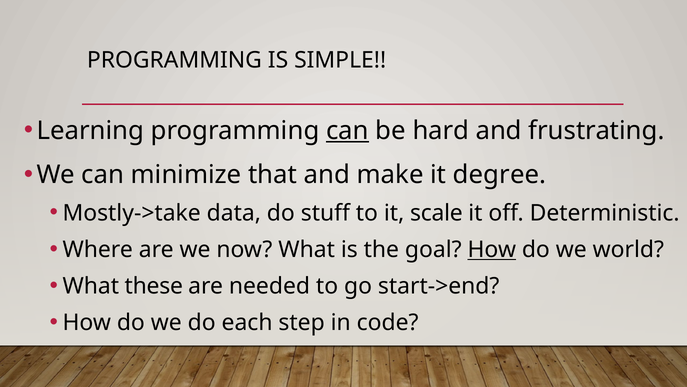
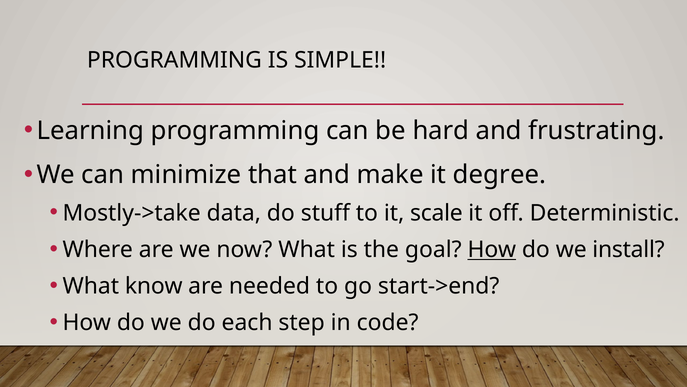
can underline: present -> none (347, 130)
world: world -> install (628, 249)
these: these -> know (154, 286)
